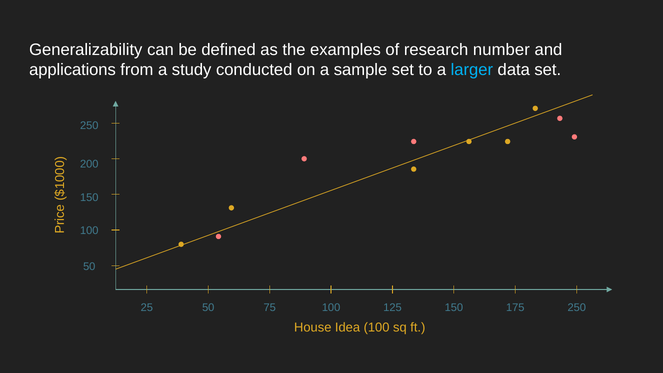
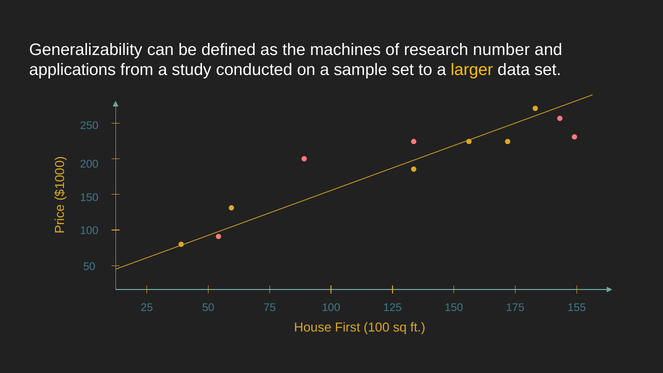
examples: examples -> machines (345, 50)
larger colour: light blue -> yellow (472, 70)
175 250: 250 -> 155 (577, 308)
Idea: Idea -> First (348, 328)
